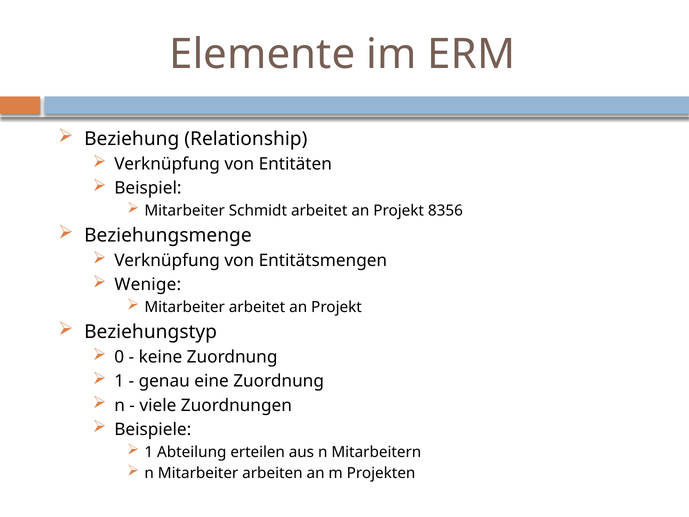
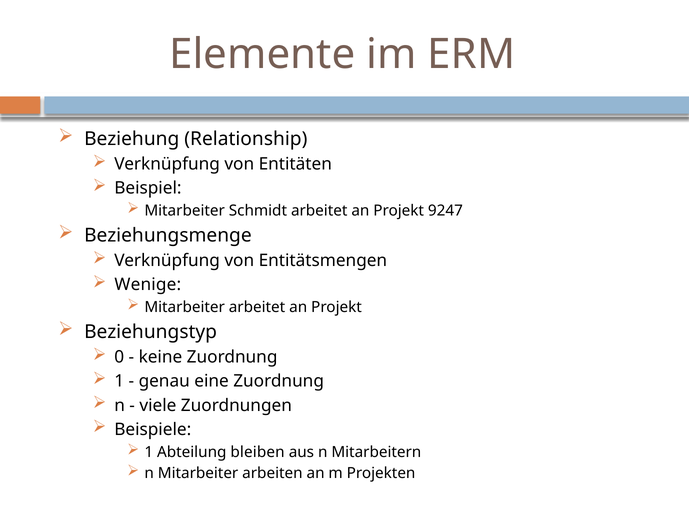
8356: 8356 -> 9247 (445, 211)
erteilen: erteilen -> bleiben (258, 452)
